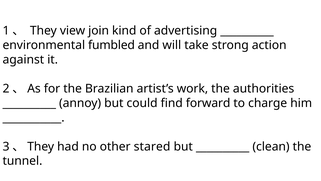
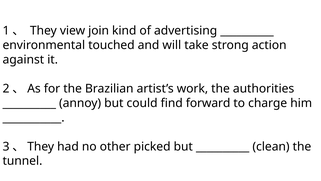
fumbled: fumbled -> touched (111, 45)
stared: stared -> picked (152, 146)
